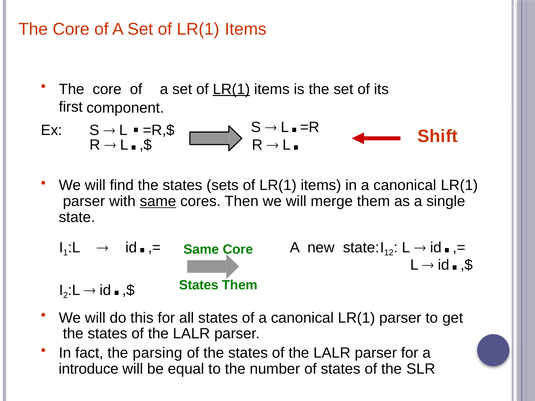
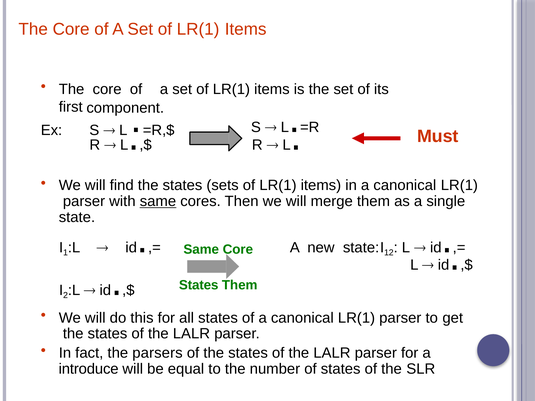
LR(1 underline: present -> none (231, 89)
Shift: Shift -> Must (438, 137)
parsing: parsing -> parsers (157, 353)
